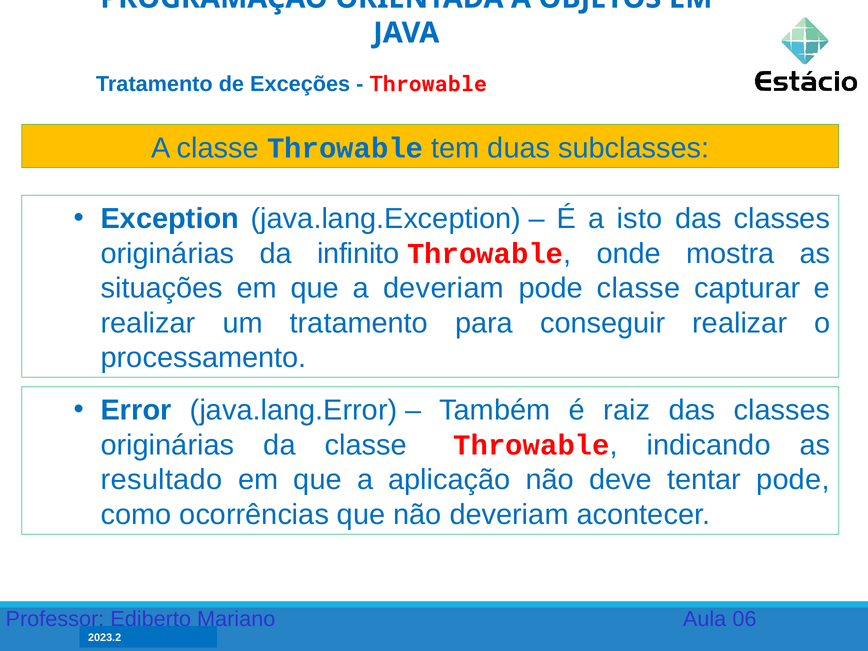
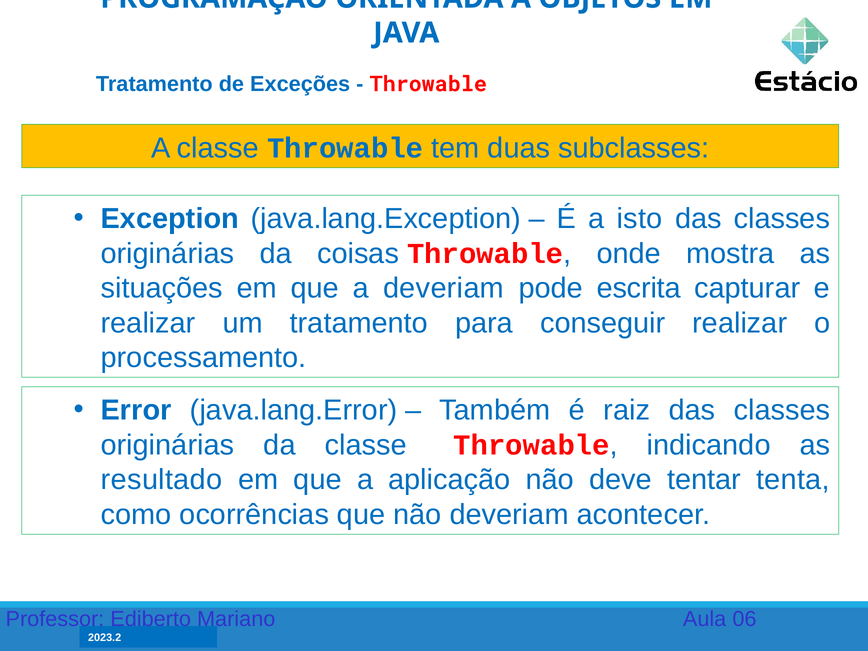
infinito: infinito -> coisas (358, 254)
pode classe: classe -> escrita (639, 288)
tentar pode: pode -> tenta (793, 480)
